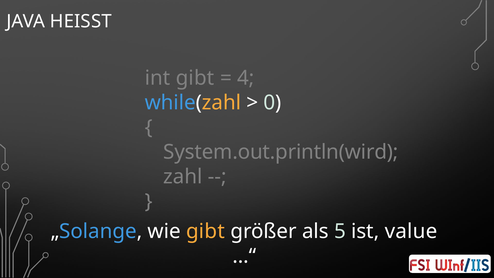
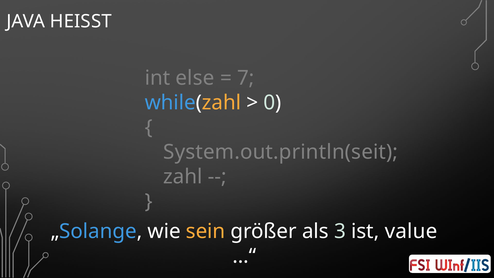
int gibt: gibt -> else (195, 78)
4: 4 -> 7 (246, 78)
System.out.println(wird: System.out.println(wird -> System.out.println(seit (281, 152)
wie gibt: gibt -> sein (206, 231)
5: 5 -> 3 (340, 231)
